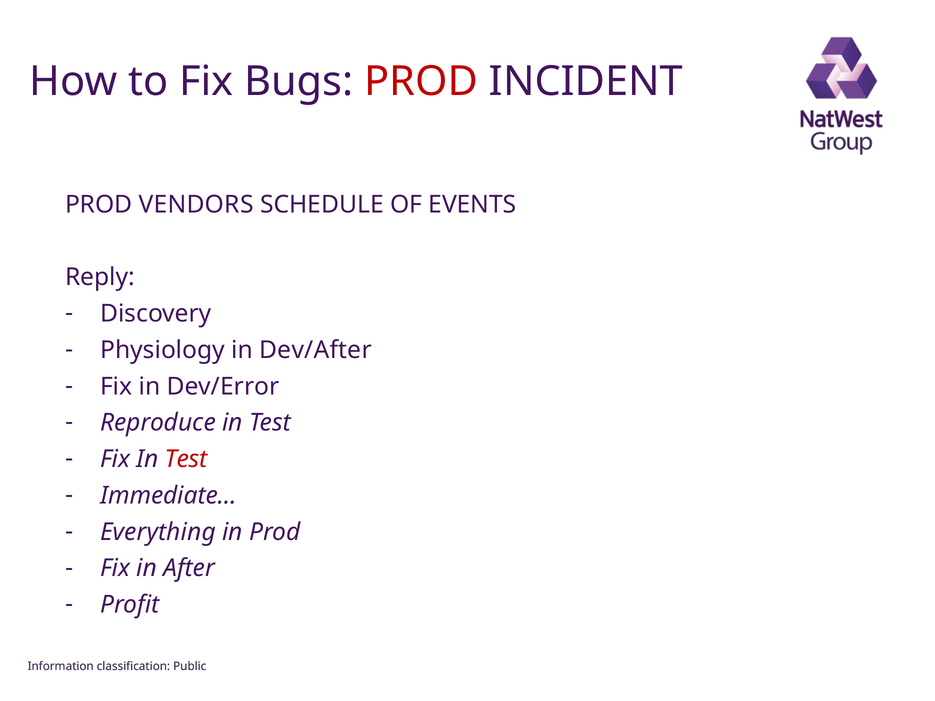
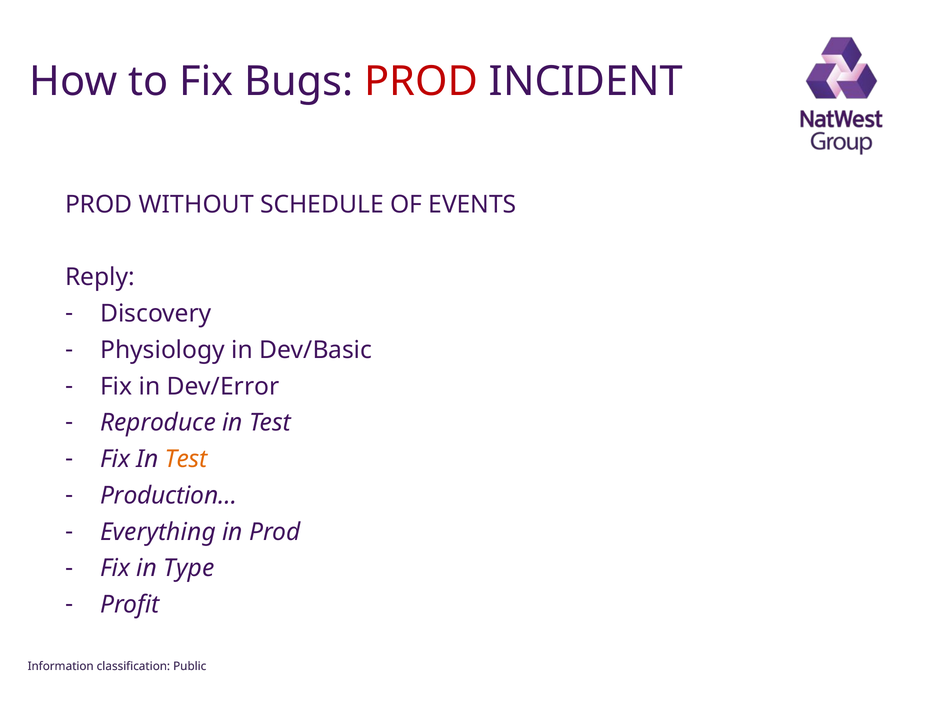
VENDORS: VENDORS -> WITHOUT (196, 205)
Dev/After: Dev/After -> Dev/Basic (316, 350)
Test colour: red -> orange (186, 459)
Immediate…: Immediate… -> Production… (169, 496)
After: After -> Type (189, 569)
